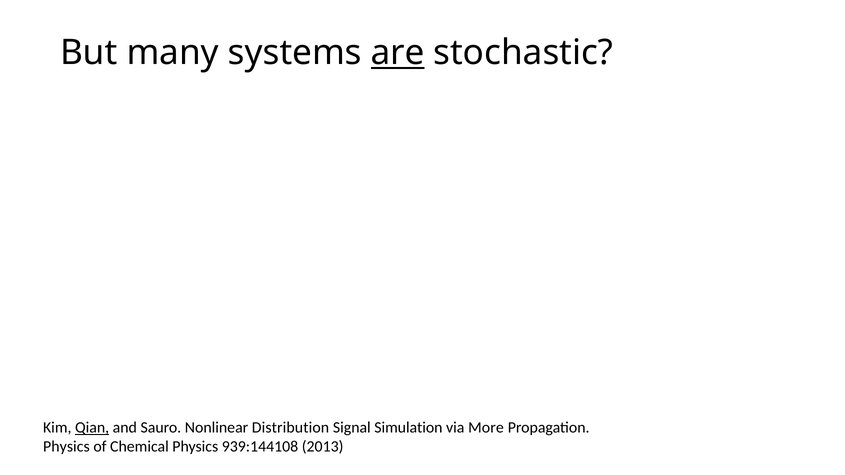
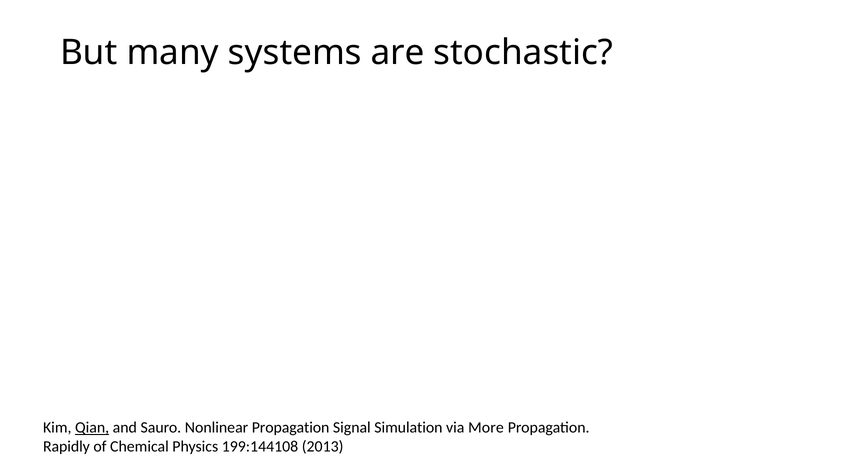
are underline: present -> none (398, 53)
Nonlinear Distribution: Distribution -> Propagation (291, 428)
Physics: Physics -> Rapidly (66, 447)
939:144108: 939:144108 -> 199:144108 (260, 447)
